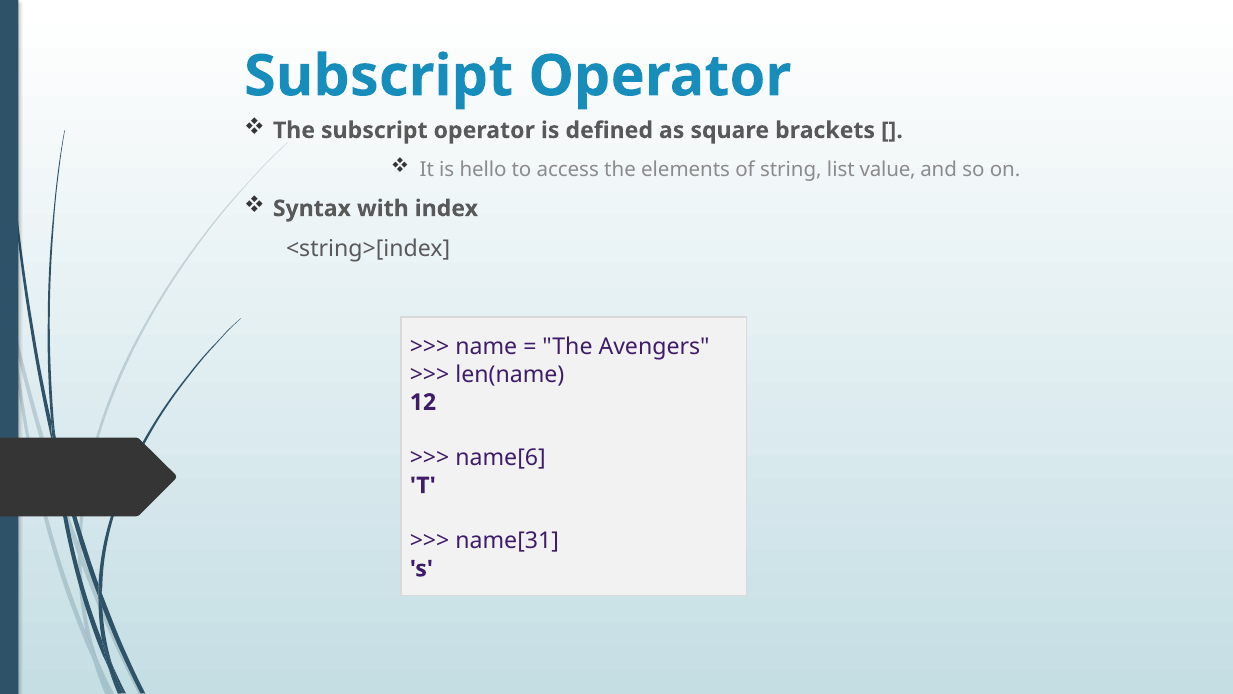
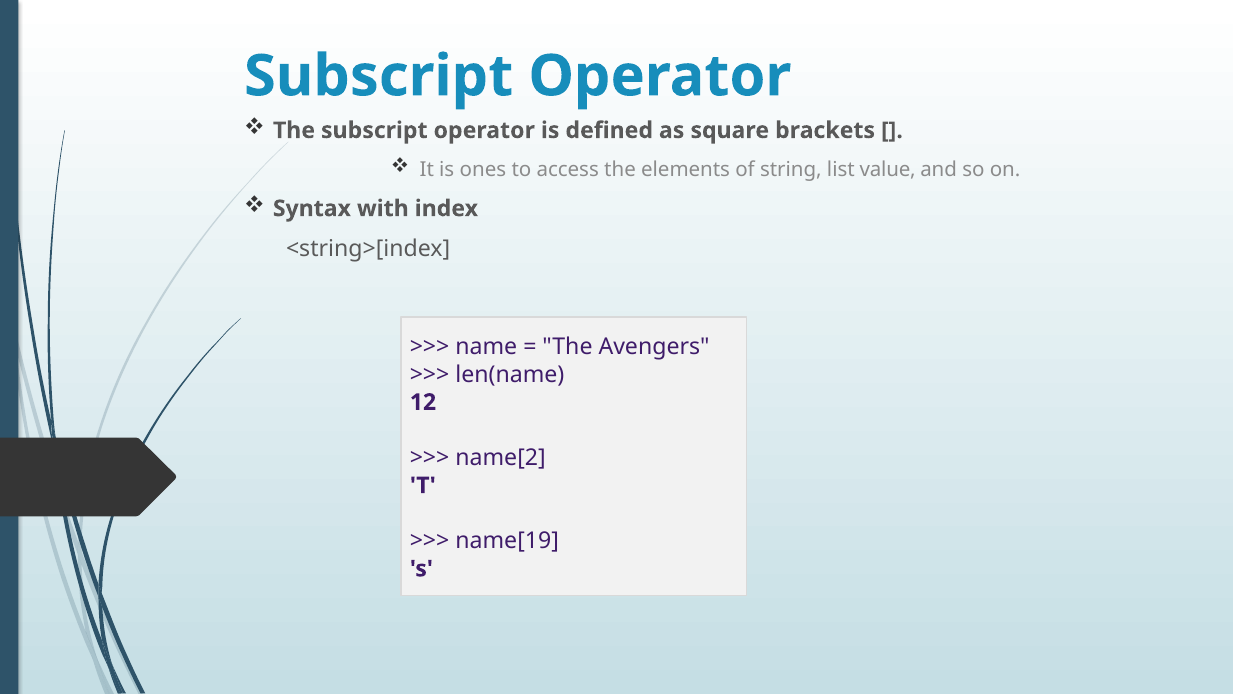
hello: hello -> ones (483, 169)
name[6: name[6 -> name[2 (501, 457)
name[31: name[31 -> name[19 (507, 541)
